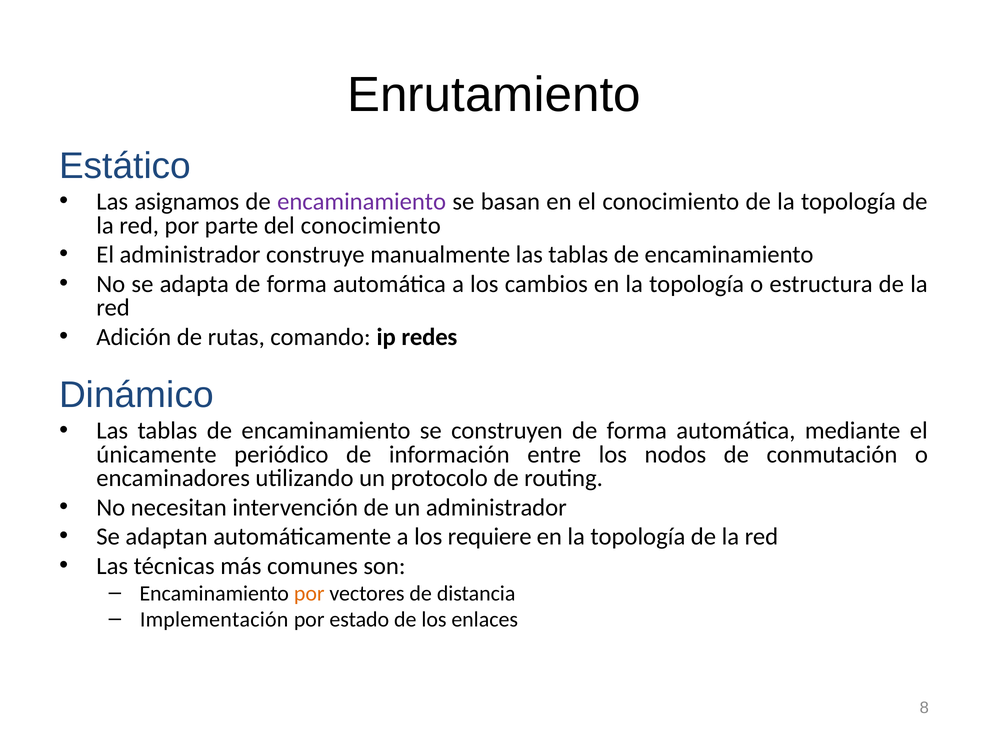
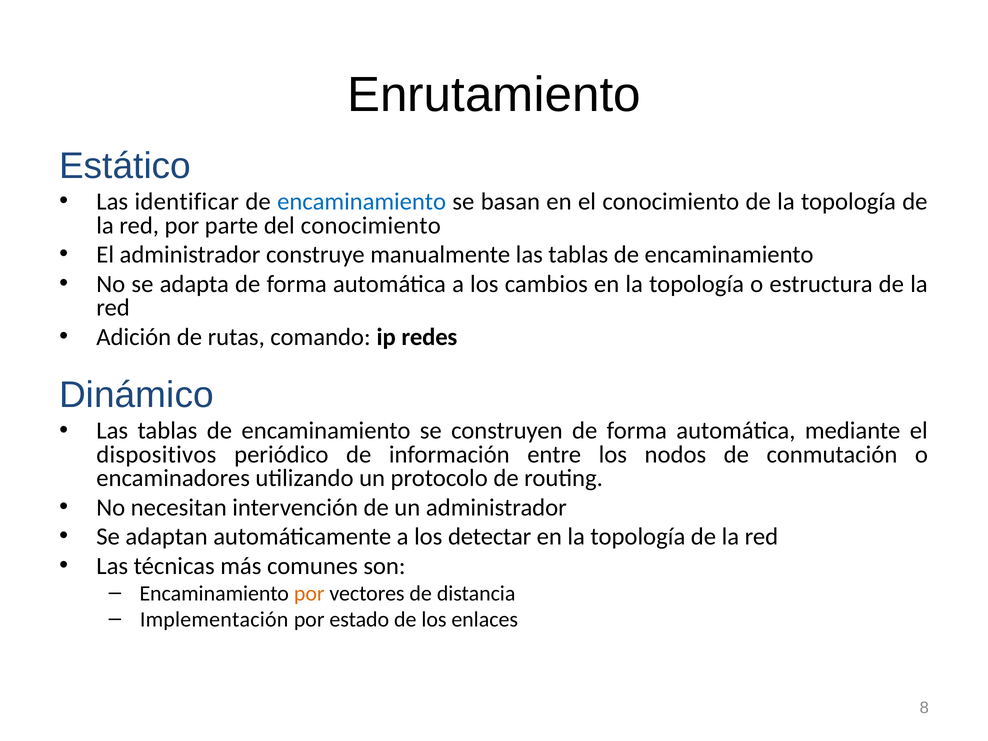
asignamos: asignamos -> identificar (187, 202)
encaminamiento colour: purple -> blue (362, 202)
únicamente: únicamente -> dispositivos (156, 455)
requiere: requiere -> detectar (490, 537)
